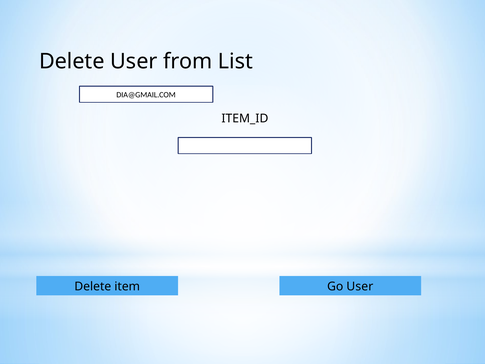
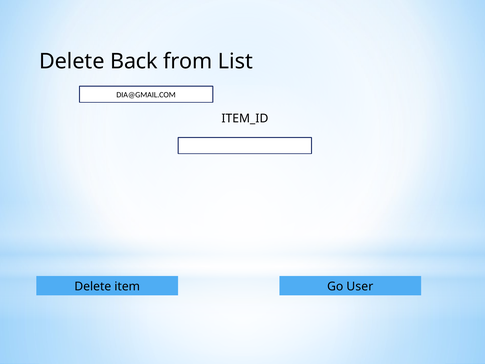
Delete User: User -> Back (134, 61)
